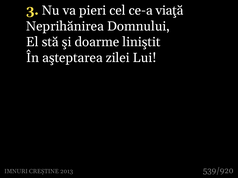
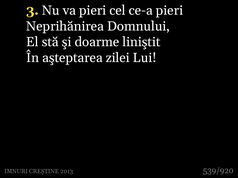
ce-a viaţă: viaţă -> pieri (169, 10)
